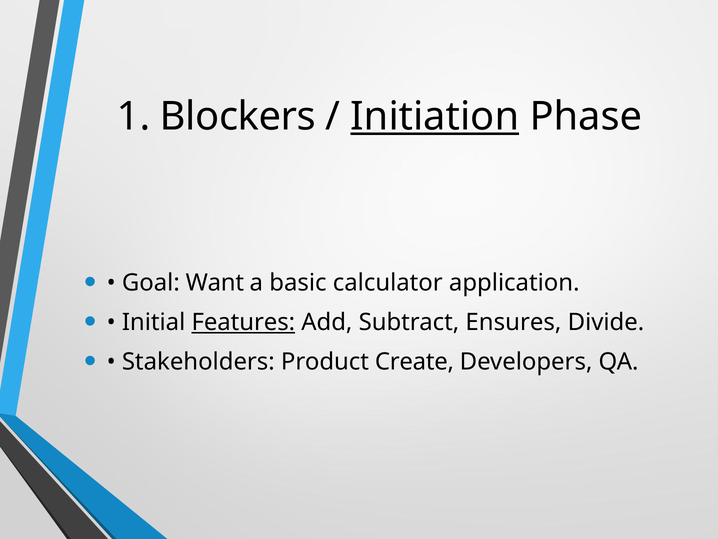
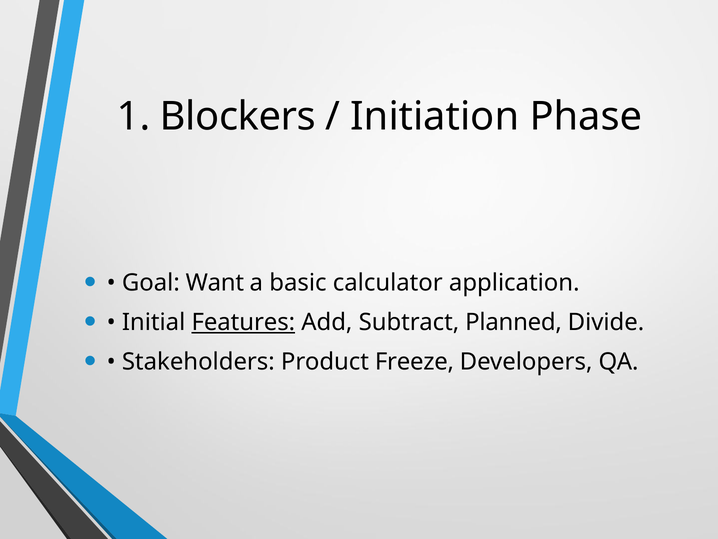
Initiation underline: present -> none (435, 116)
Ensures: Ensures -> Planned (514, 322)
Create: Create -> Freeze (414, 362)
